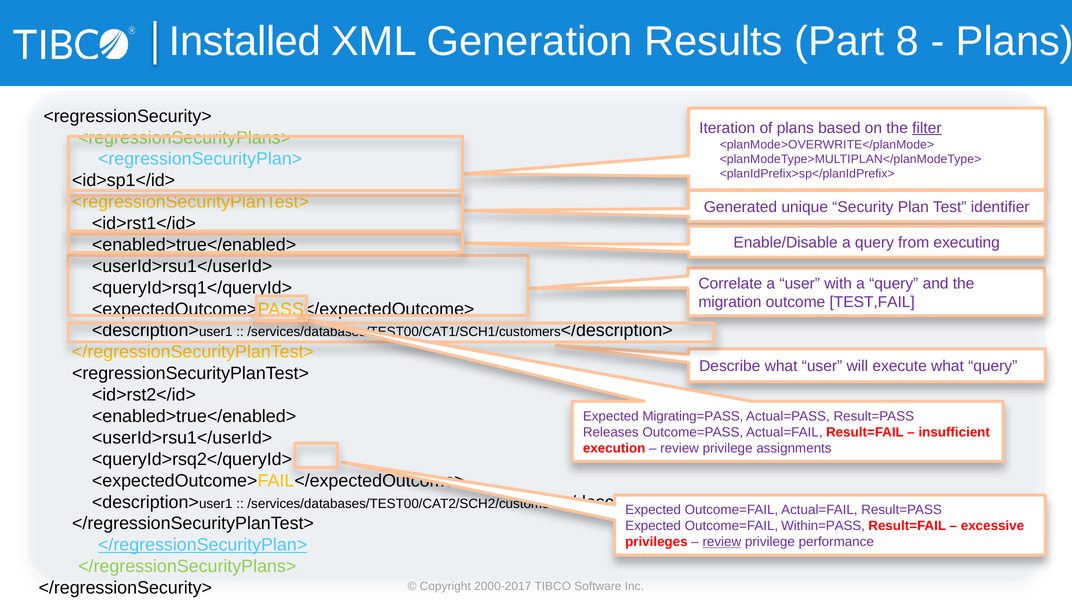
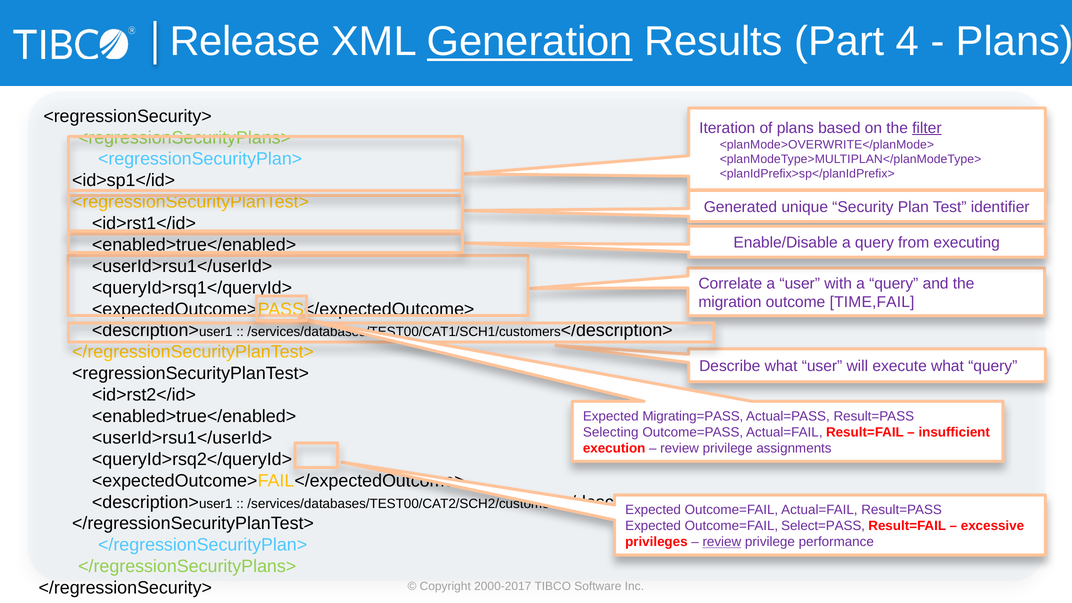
Installed: Installed -> Release (245, 42)
Generation underline: none -> present (530, 42)
8: 8 -> 4 (908, 42)
TEST,FAIL: TEST,FAIL -> TIME,FAIL (872, 302)
Releases: Releases -> Selecting (611, 432)
Within=PASS: Within=PASS -> Select=PASS (823, 526)
</regressionSecurityPlan> underline: present -> none (203, 545)
